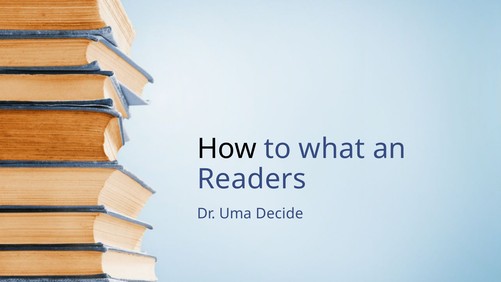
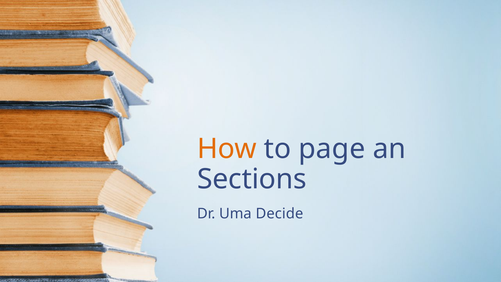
How colour: black -> orange (227, 149)
what: what -> page (332, 149)
Readers: Readers -> Sections (252, 179)
